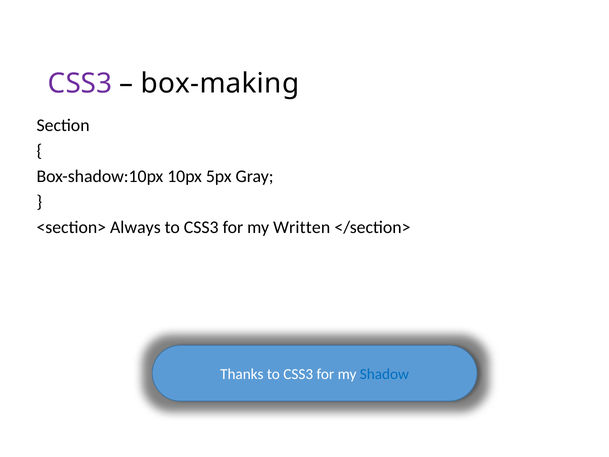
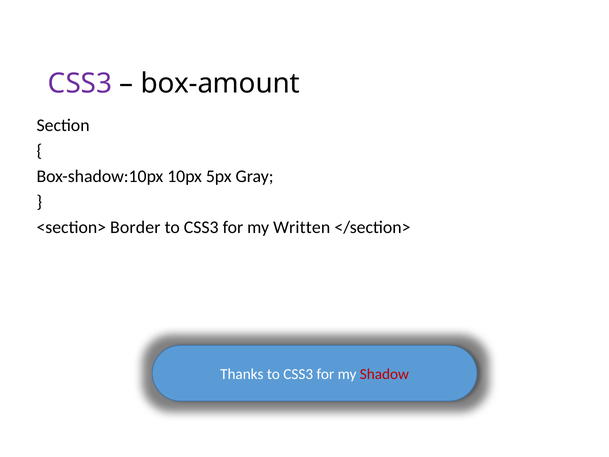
box-making: box-making -> box-amount (220, 83)
Always: Always -> Border (135, 227)
Shadow colour: blue -> red (384, 374)
